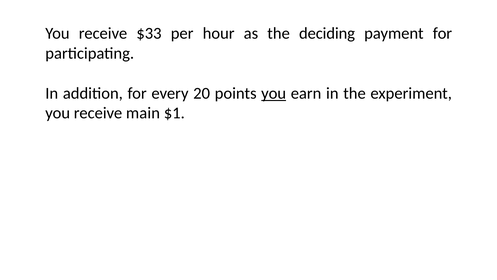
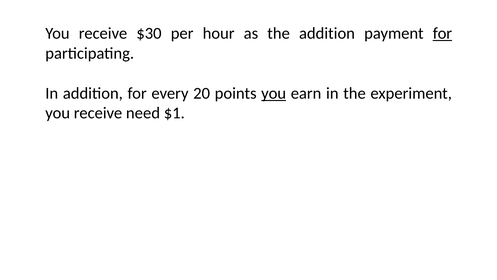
$33: $33 -> $30 (149, 33)
the deciding: deciding -> addition (327, 33)
for underline: none -> present (442, 33)
main: main -> need (143, 113)
